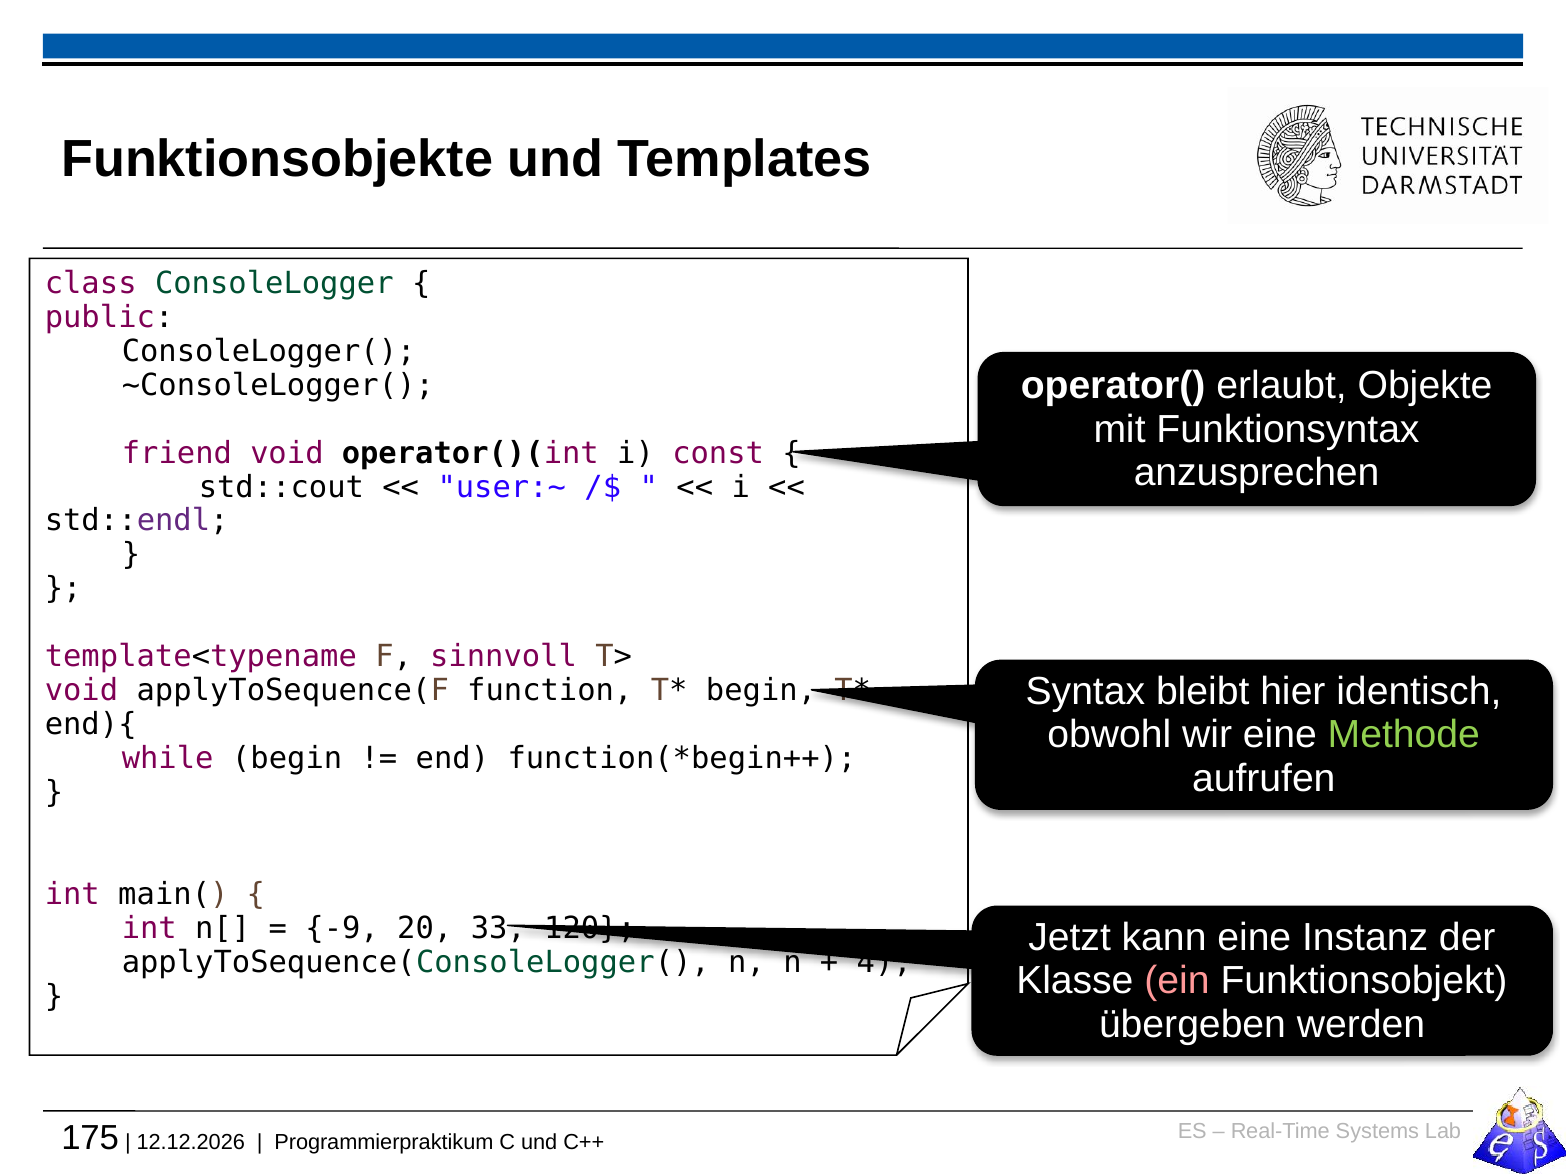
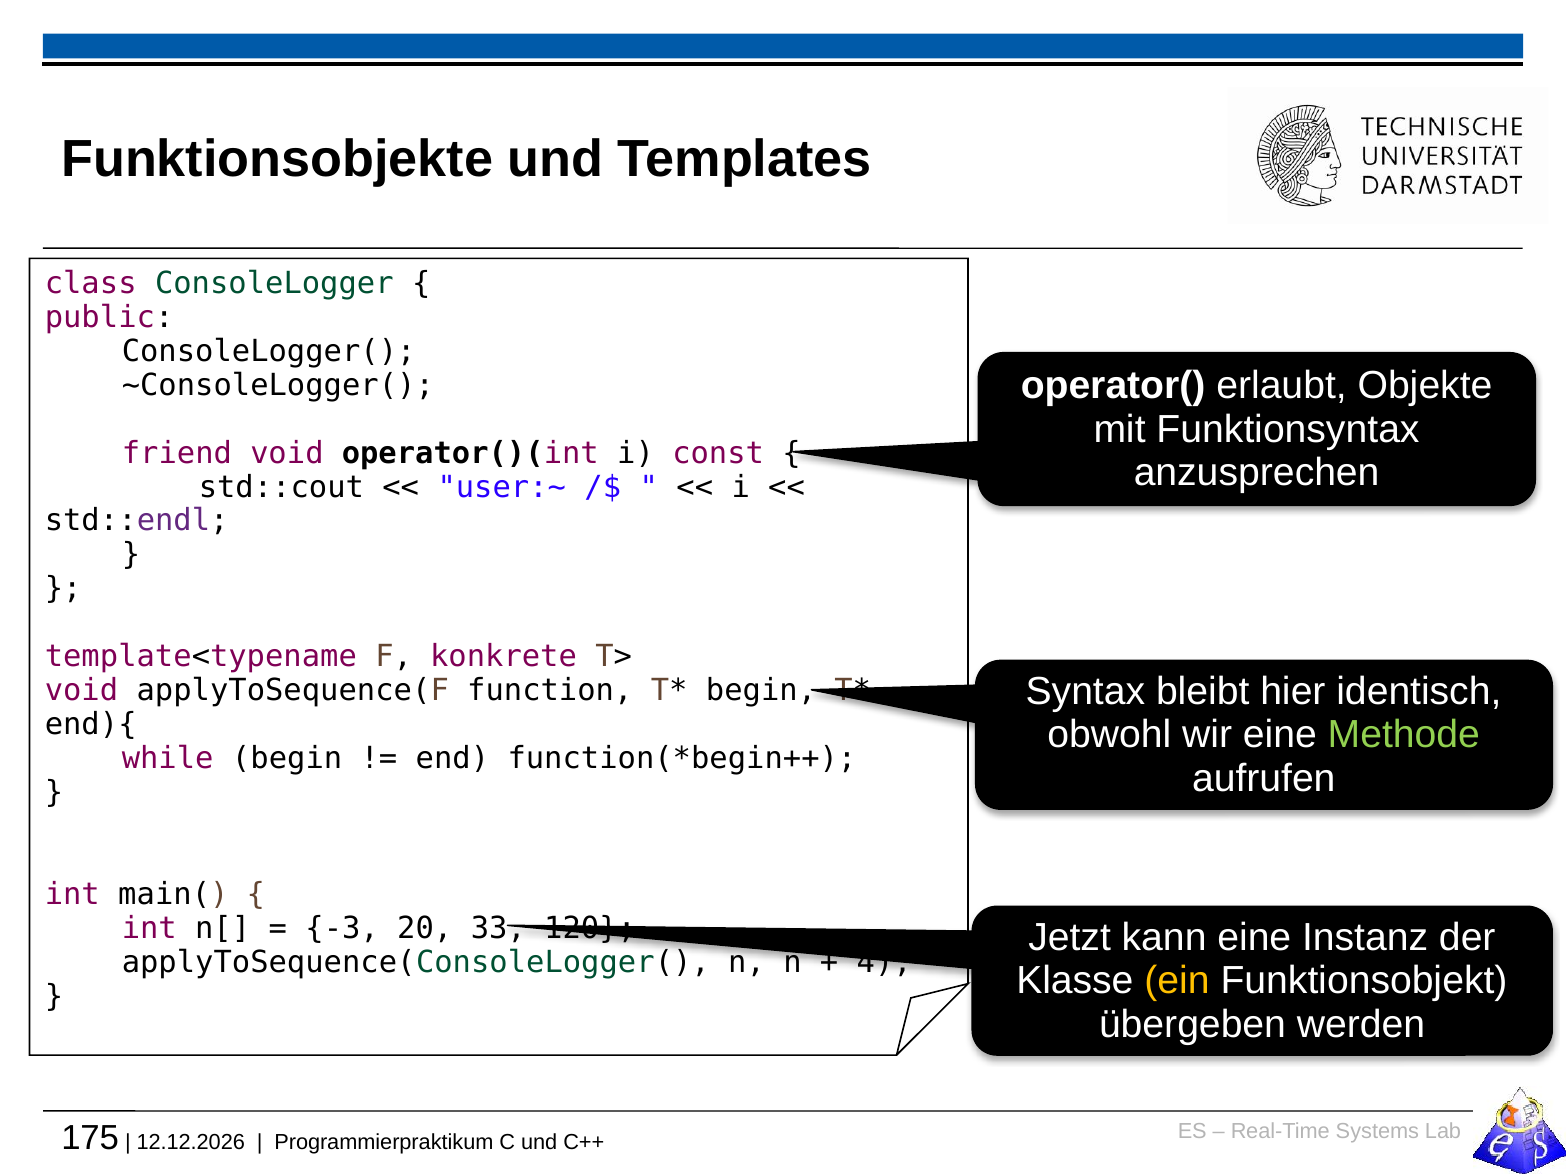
sinnvoll: sinnvoll -> konkrete (504, 657)
-9: -9 -> -3 (342, 929)
ein colour: pink -> yellow (1177, 981)
